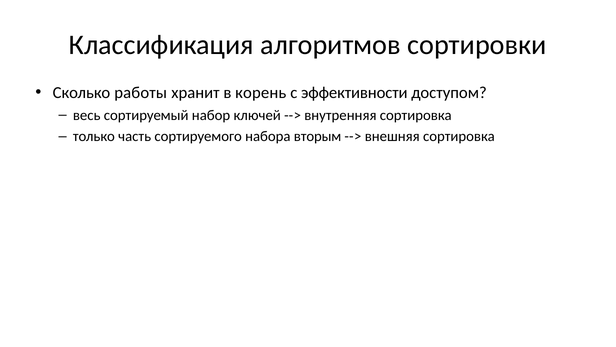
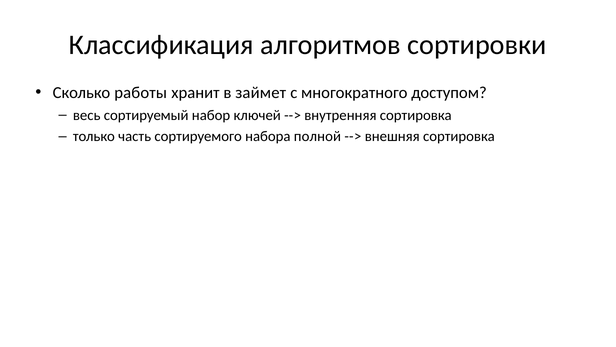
корень: корень -> займет (261, 93)
эффективности: эффективности -> многократного (354, 93)
вторым: вторым -> полной (317, 136)
